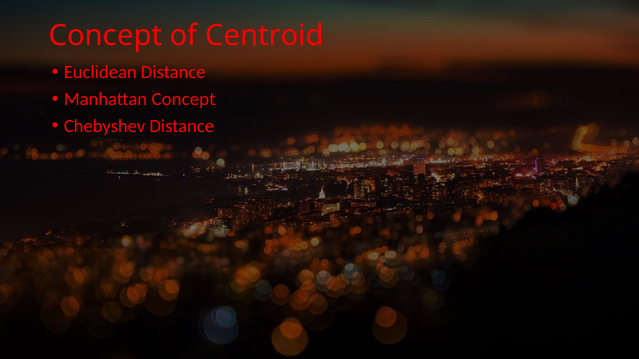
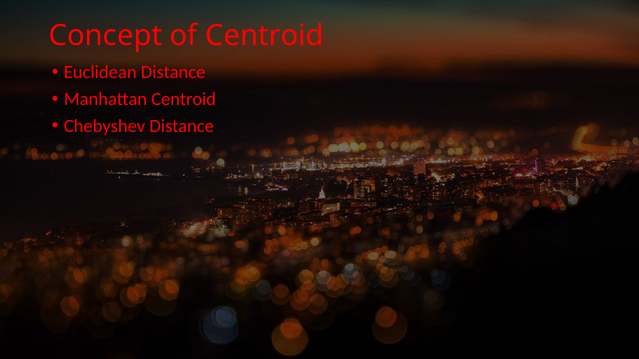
Manhattan Concept: Concept -> Centroid (184, 99)
